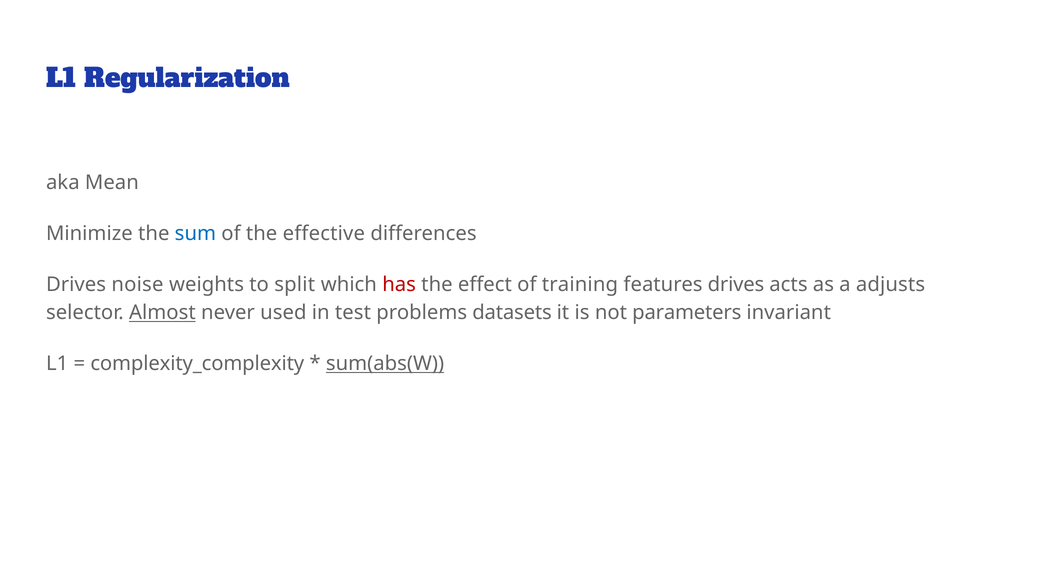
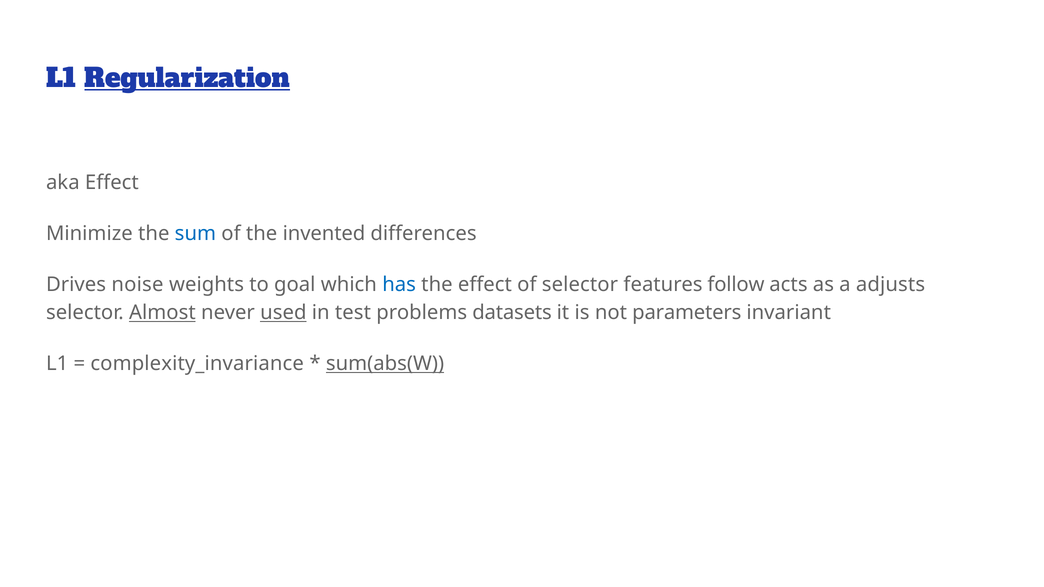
Regularization underline: none -> present (187, 79)
aka Mean: Mean -> Effect (112, 182)
effective: effective -> invented (324, 234)
split: split -> goal (295, 285)
has colour: red -> blue (399, 285)
of training: training -> selector (580, 285)
features drives: drives -> follow (736, 285)
used underline: none -> present (283, 313)
complexity_complexity: complexity_complexity -> complexity_invariance (197, 364)
